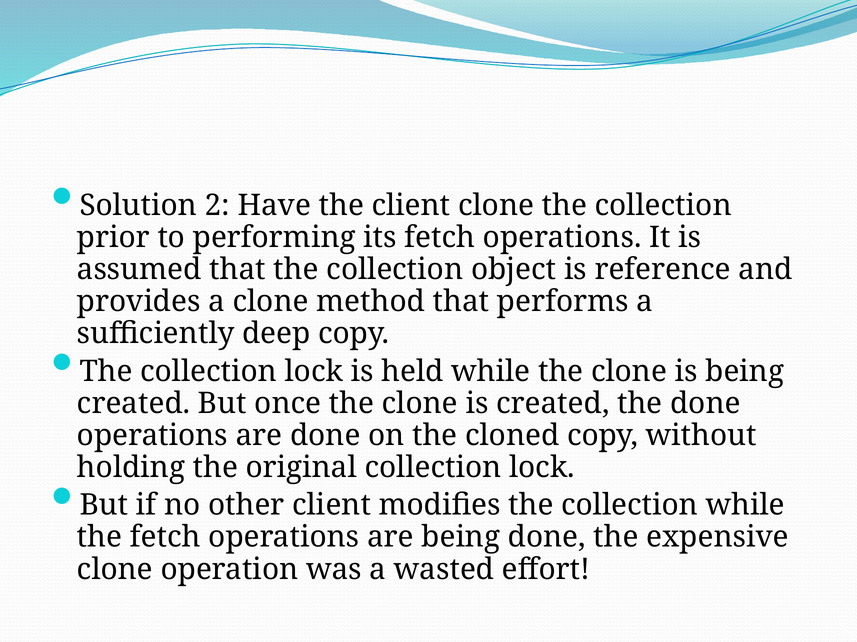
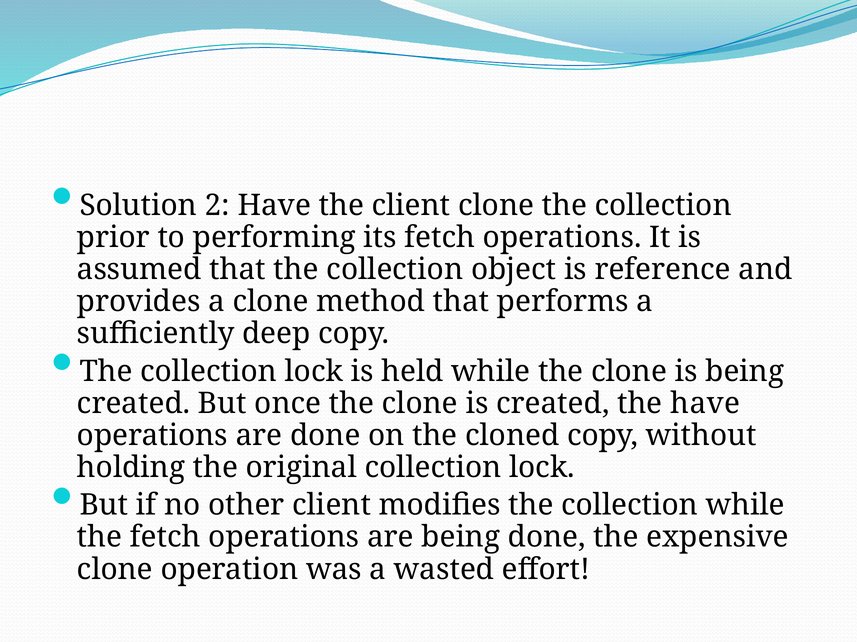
the done: done -> have (705, 404)
